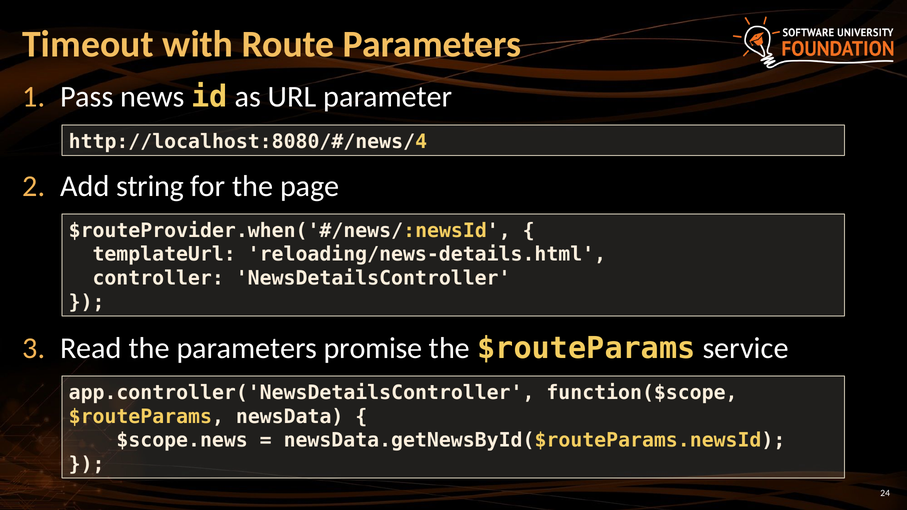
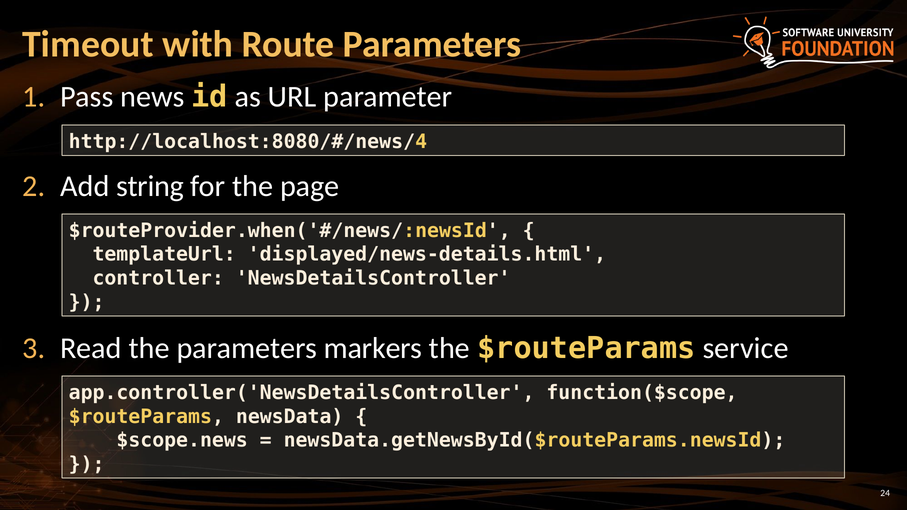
reloading/news-details.html: reloading/news-details.html -> displayed/news-details.html (427, 255)
promise: promise -> markers (373, 349)
